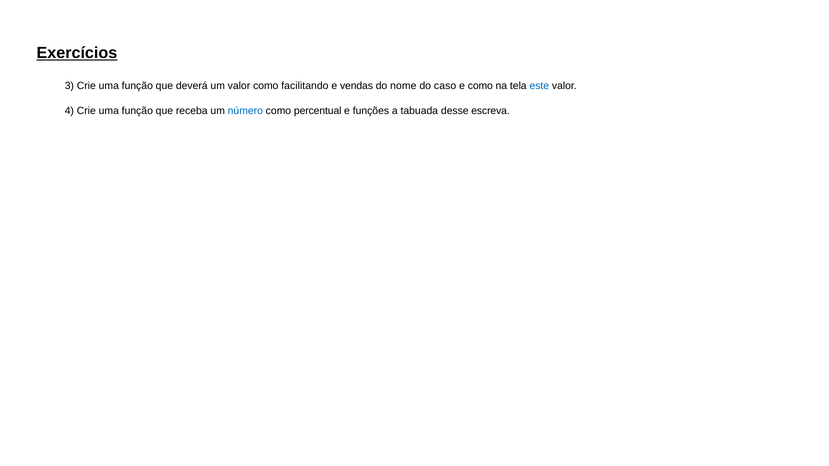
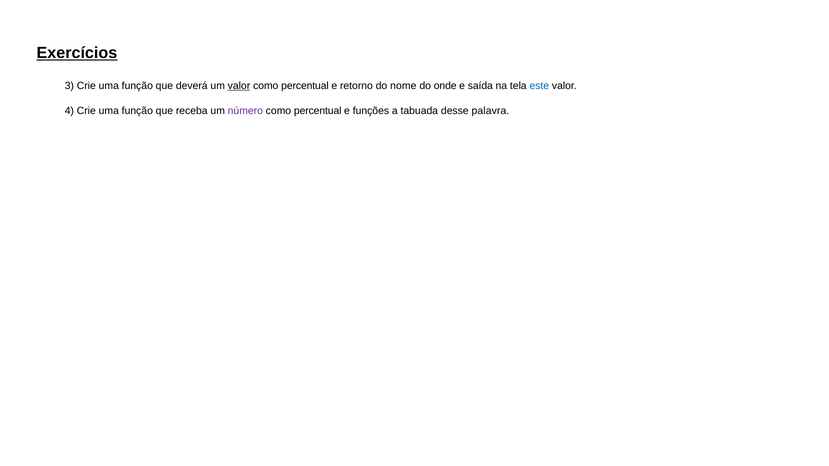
valor underline: none -> present (239, 86)
facilitando: facilitando -> percentual (305, 86)
vendas: vendas -> retorno (356, 86)
caso: caso -> onde (445, 86)
e como: como -> saída (480, 86)
número colour: blue -> purple (245, 111)
escreva: escreva -> palavra (490, 111)
